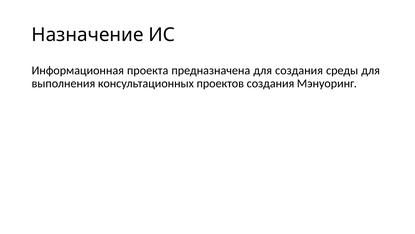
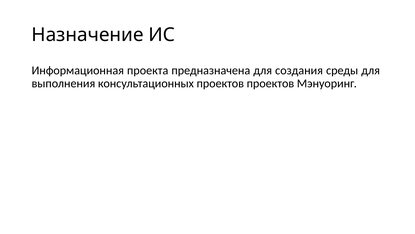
проектов создания: создания -> проектов (270, 83)
